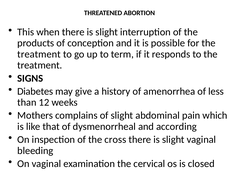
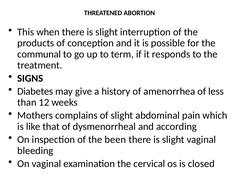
treatment: treatment -> communal (39, 54)
cross: cross -> been (115, 140)
